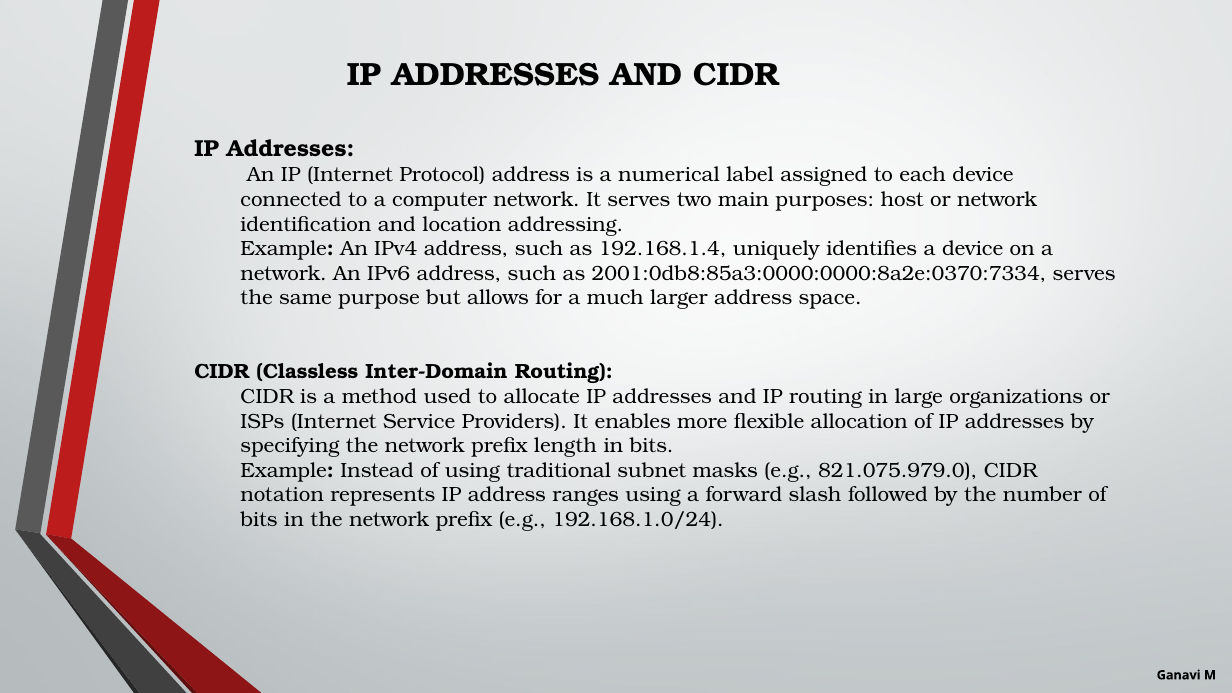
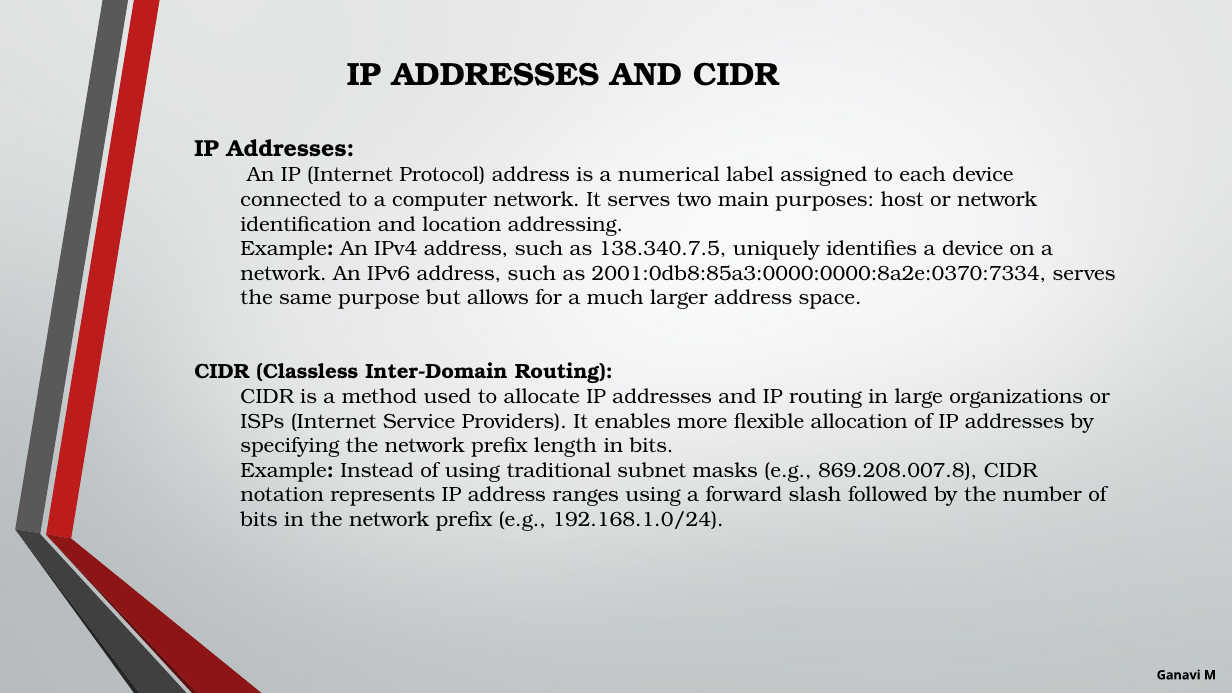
192.168.1.4: 192.168.1.4 -> 138.340.7.5 (663, 249)
821.075.979.0: 821.075.979.0 -> 869.208.007.8 (898, 471)
